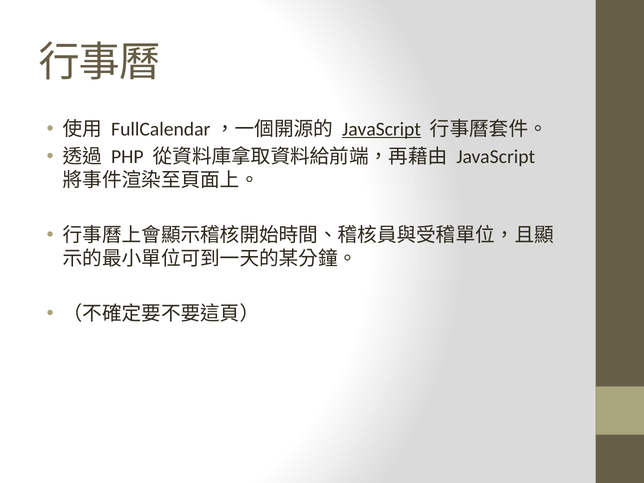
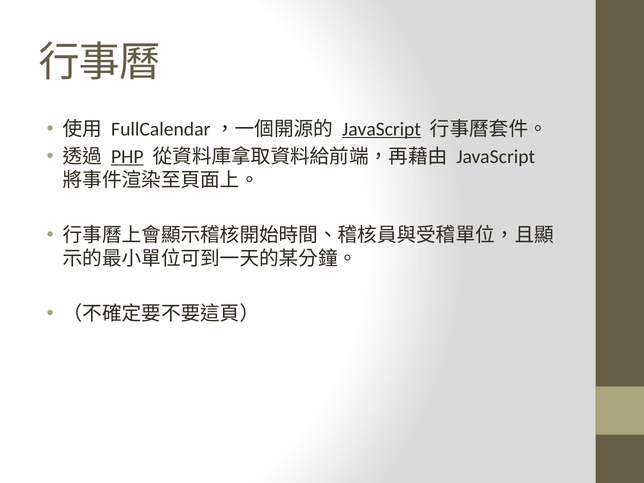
PHP underline: none -> present (127, 157)
